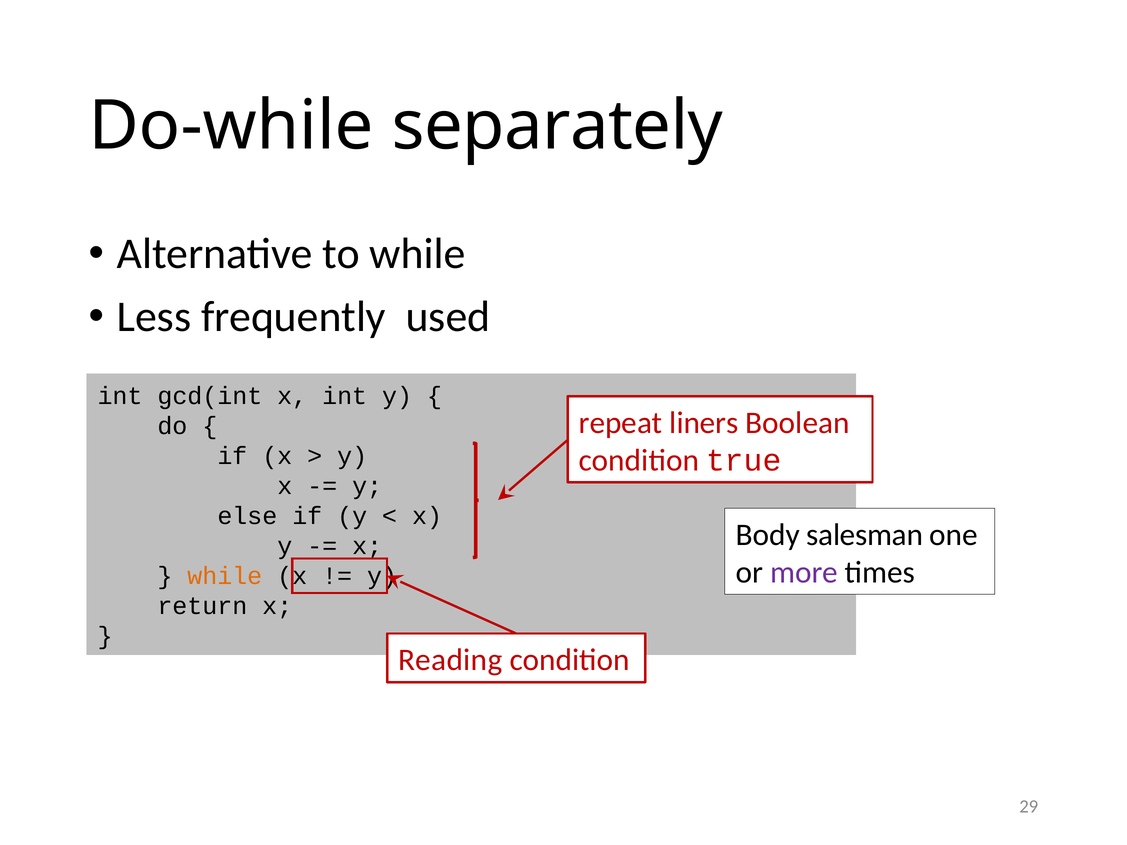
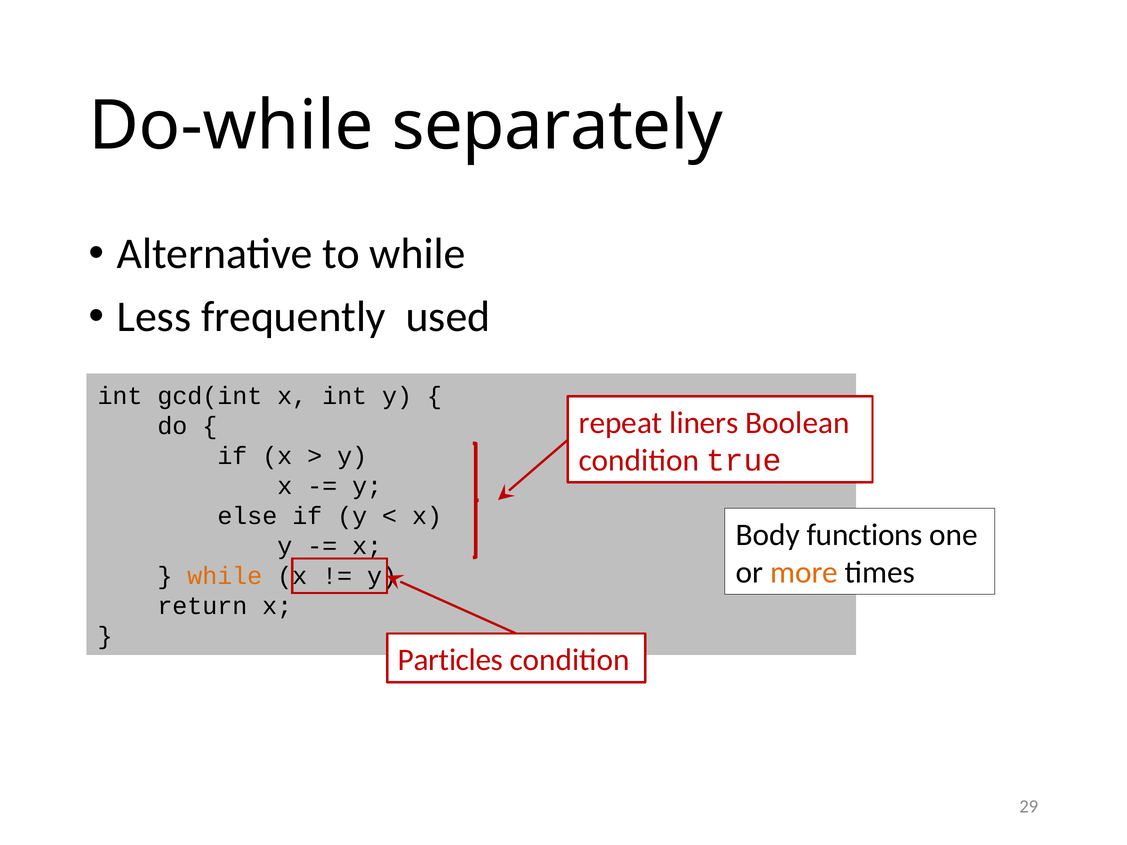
salesman: salesman -> functions (865, 535)
more colour: purple -> orange (804, 573)
Reading: Reading -> Particles (451, 660)
